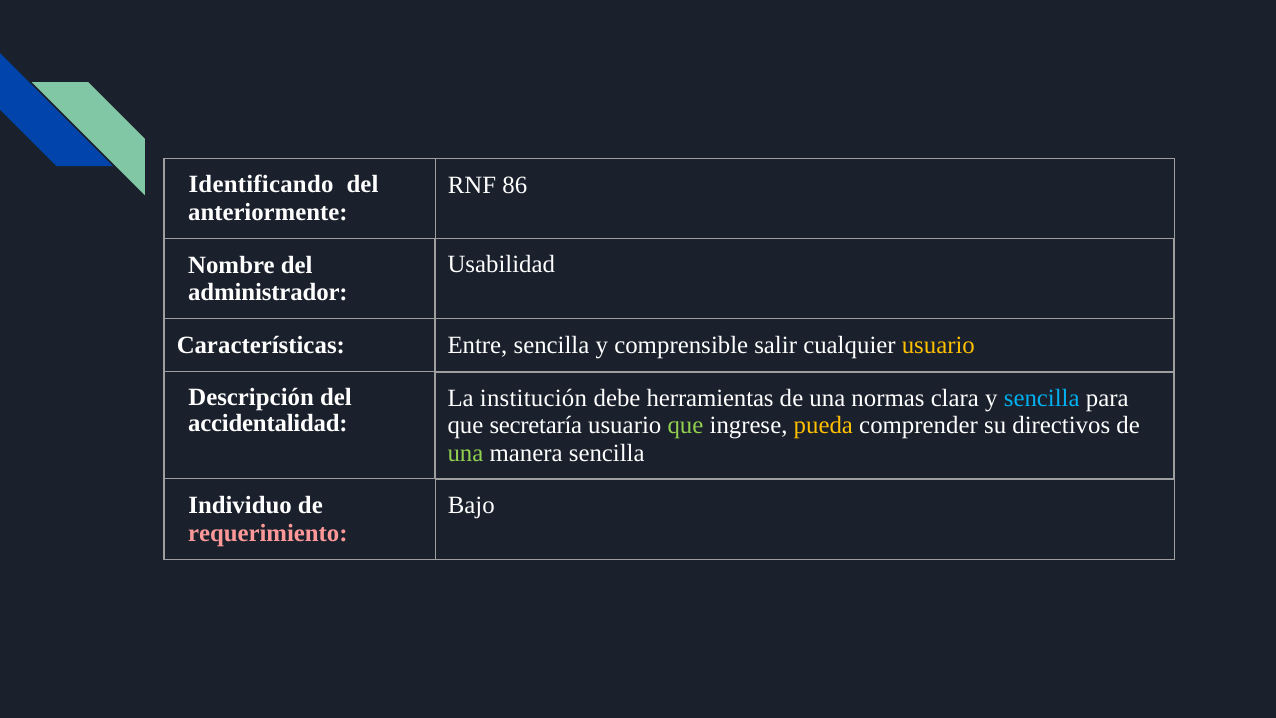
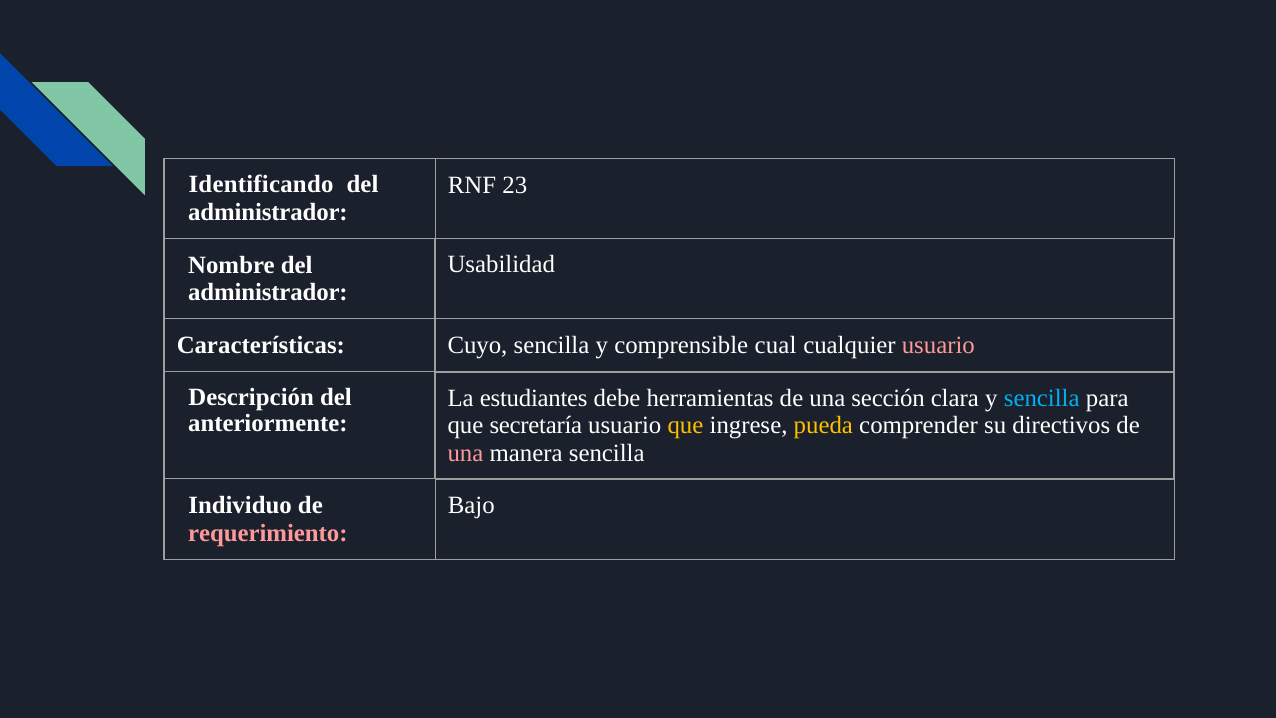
86: 86 -> 23 (515, 185)
anteriormente: anteriormente -> administrador (268, 212)
Entre: Entre -> Cuyo (478, 345)
salir: salir -> cual (776, 345)
usuario colour: yellow -> pink (938, 345)
institución: institución -> estudiantes (534, 398)
normas: normas -> sección (888, 398)
accidentalidad: accidentalidad -> anteriormente (268, 423)
que colour: light green -> yellow (685, 425)
una colour: light green -> pink (465, 453)
